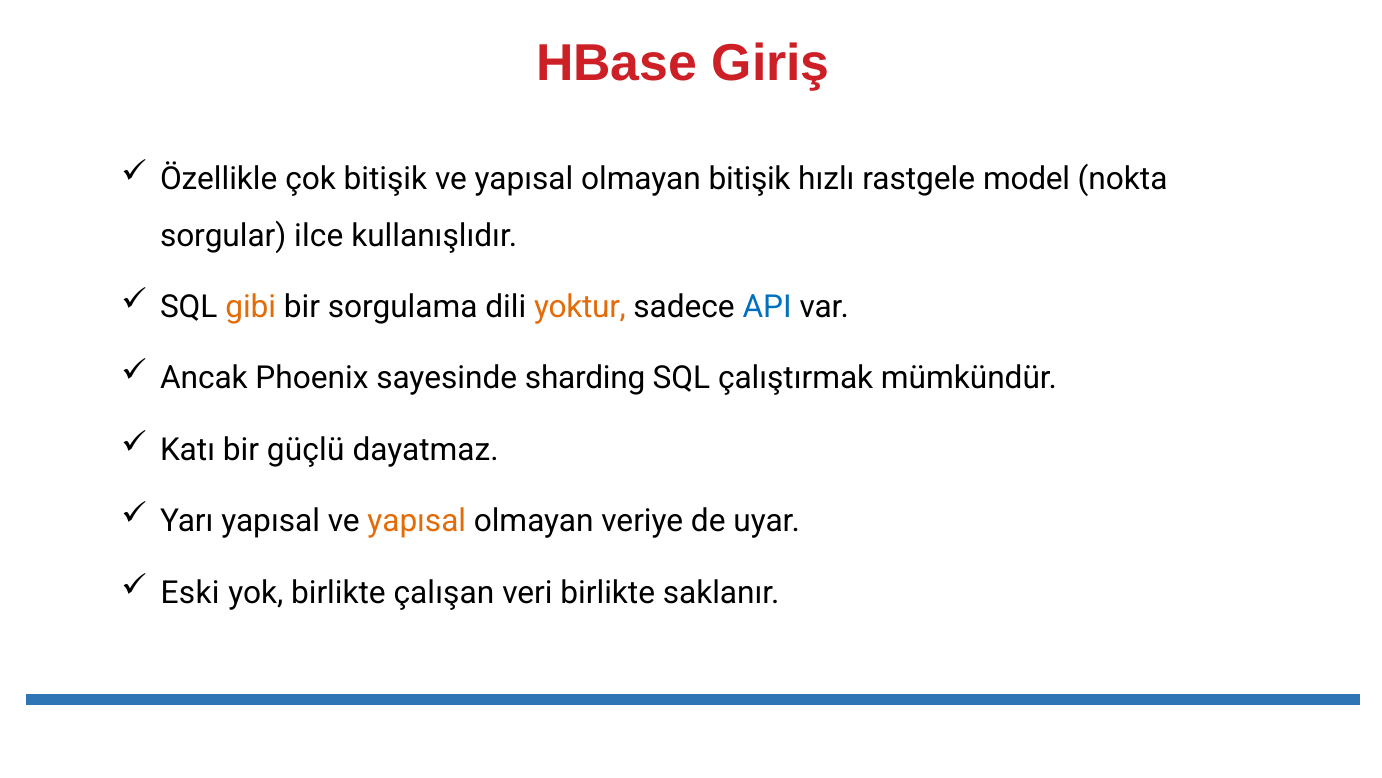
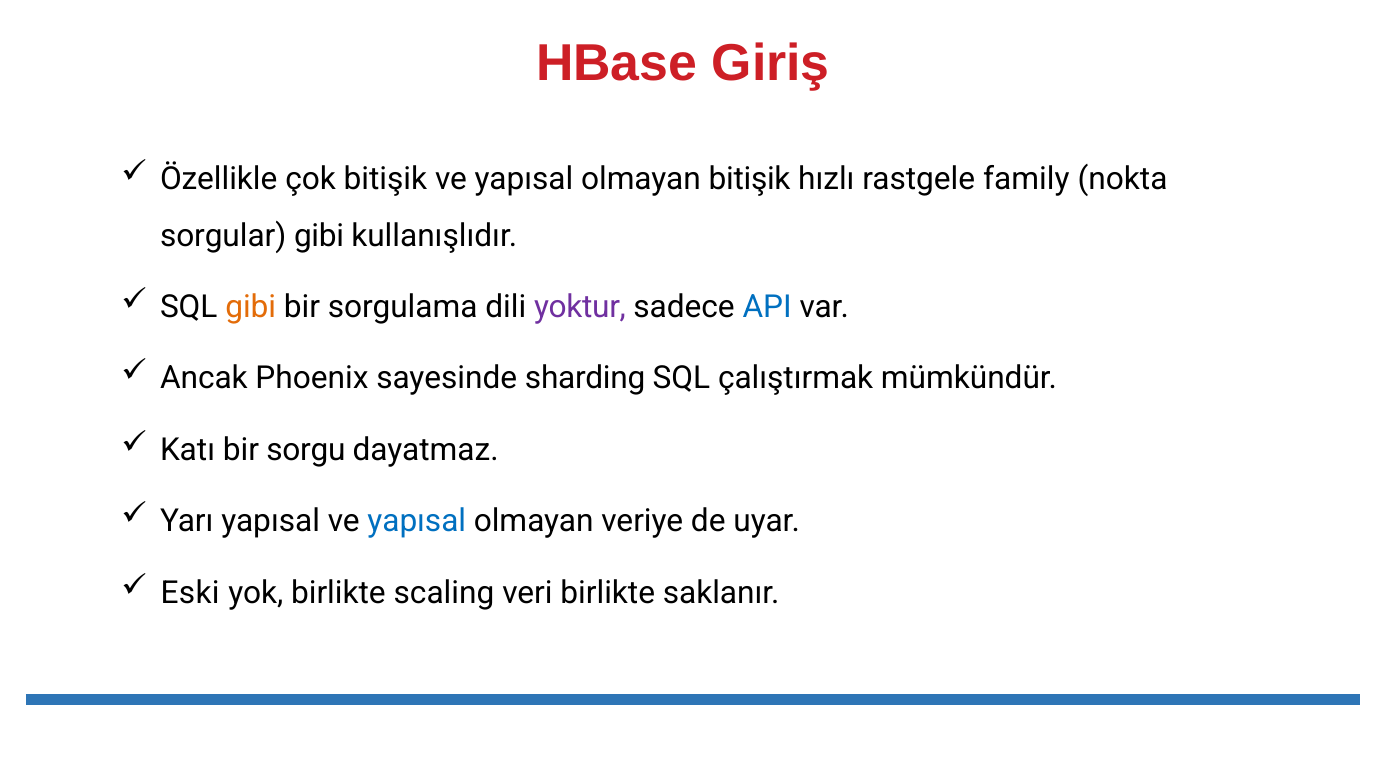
model: model -> family (1026, 178)
sorgular ilce: ilce -> gibi (319, 235)
yoktur colour: orange -> purple (580, 307)
güçlü: güçlü -> sorgu (306, 449)
yapısal colour: orange -> blue (417, 521)
çalışan: çalışan -> scaling (444, 592)
